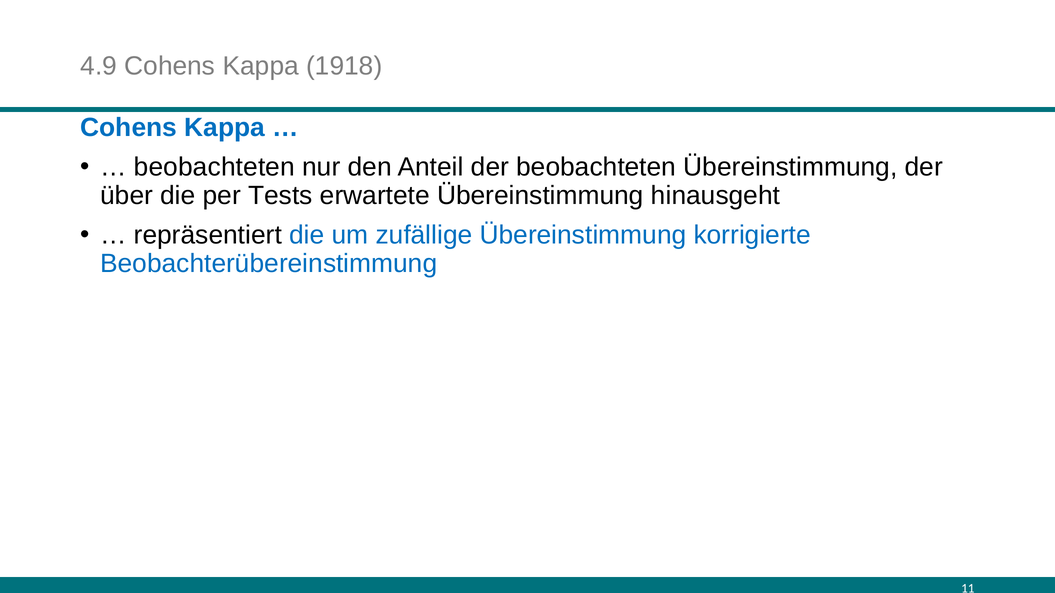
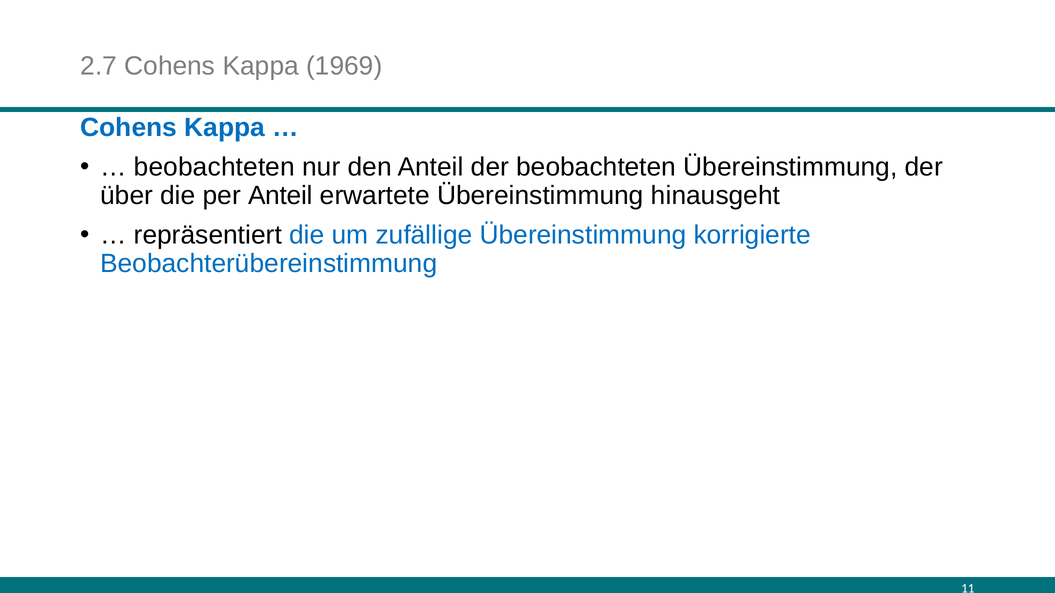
4.9: 4.9 -> 2.7 (99, 66)
1918: 1918 -> 1969 (344, 66)
per Tests: Tests -> Anteil (280, 196)
